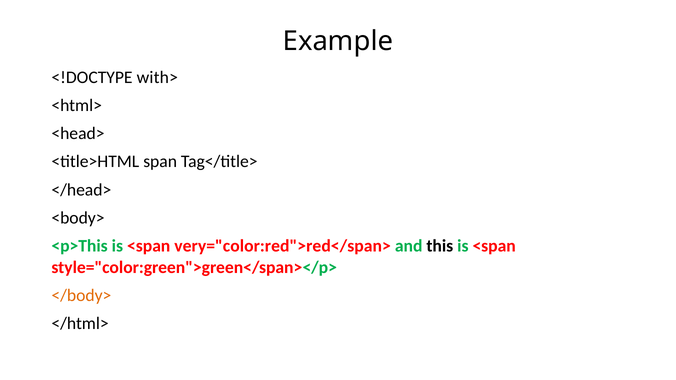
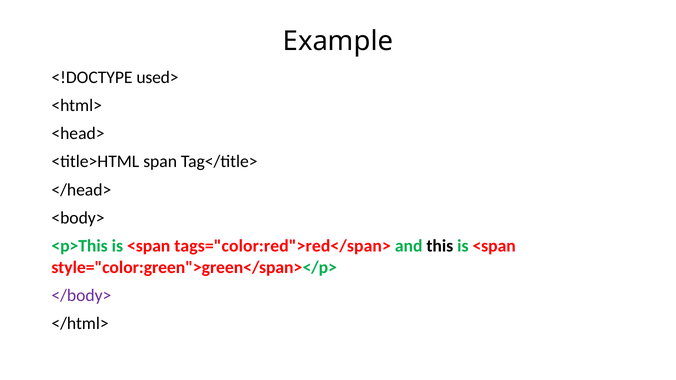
with>: with> -> used> (157, 77)
very="color:red">red</span>: very="color:red">red</span> -> tags="color:red">red</span> (283, 246)
</body> colour: orange -> purple (81, 296)
